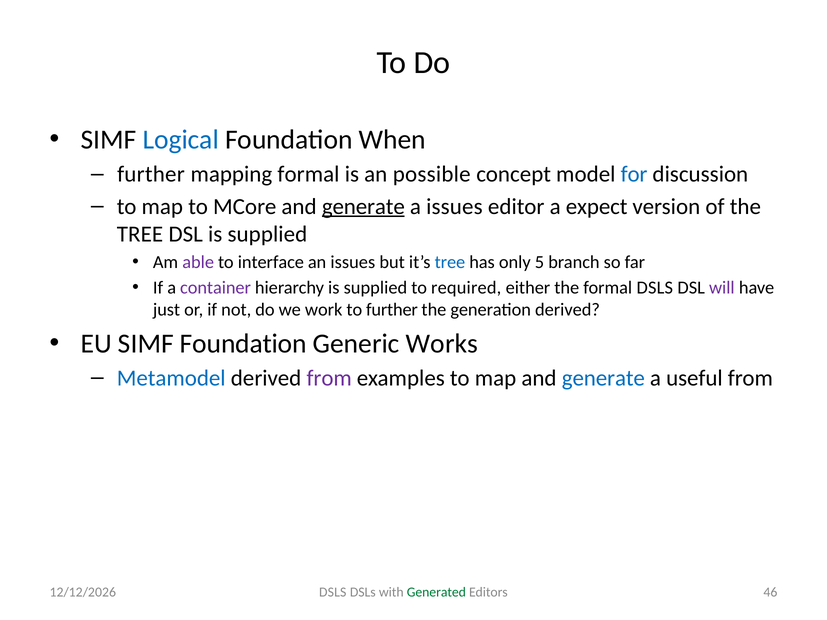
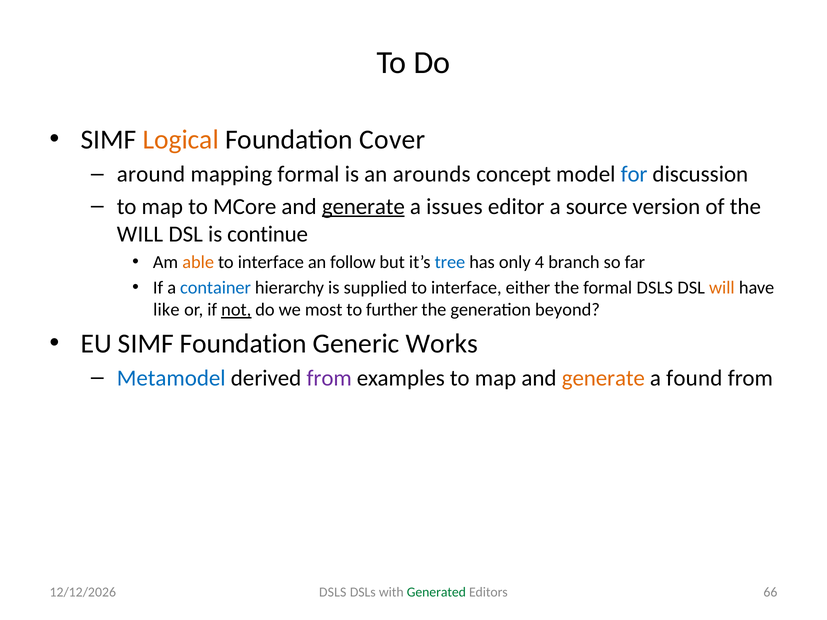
Logical colour: blue -> orange (181, 140)
When: When -> Cover (392, 140)
further: further -> around (151, 174)
possible: possible -> arounds (432, 174)
expect: expect -> source (597, 207)
TREE: TREE -> WILL (140, 234)
DSL is supplied: supplied -> continue (268, 234)
able colour: purple -> orange (198, 262)
an issues: issues -> follow (353, 262)
5: 5 -> 4 (539, 262)
container colour: purple -> blue (216, 288)
required: required -> interface (466, 288)
will colour: purple -> orange (722, 288)
just: just -> like (166, 310)
not underline: none -> present (236, 310)
work: work -> most (324, 310)
generation derived: derived -> beyond (567, 310)
generate colour: blue -> orange (603, 378)
useful: useful -> found (694, 378)
46: 46 -> 66 (770, 592)
